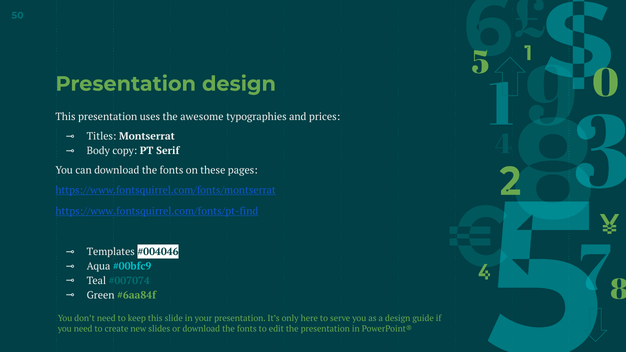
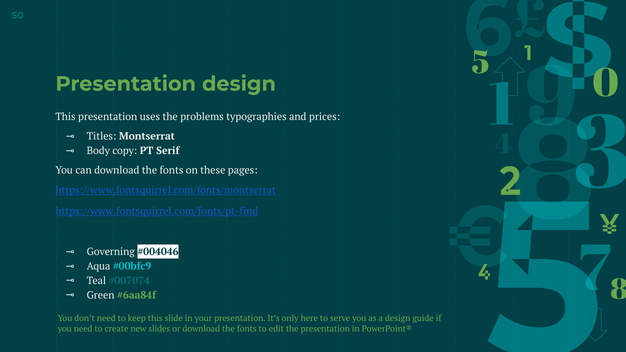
awesome: awesome -> problems (202, 117)
Templates: Templates -> Governing (111, 252)
